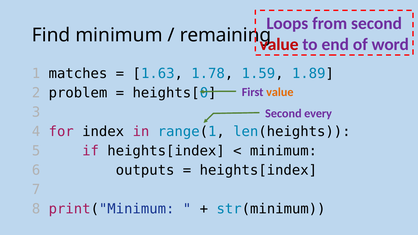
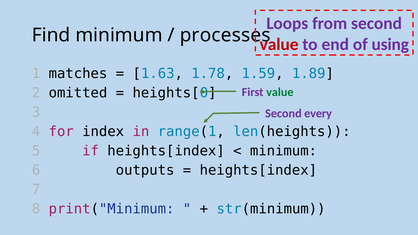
remaining: remaining -> processes (225, 35)
word: word -> using (390, 44)
problem: problem -> omitted (78, 93)
value colour: orange -> green (280, 92)
